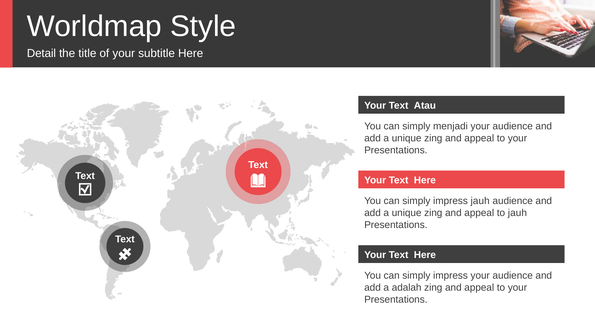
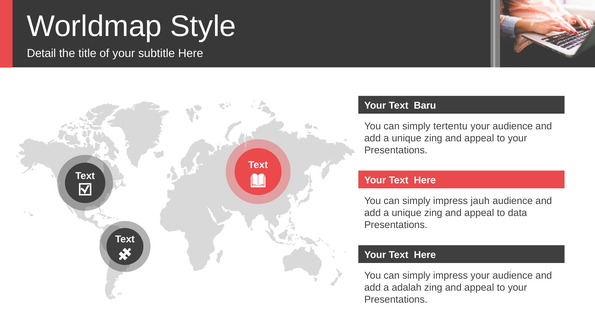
Atau: Atau -> Baru (425, 105)
menjadi: menjadi -> tertentu (450, 126)
to jauh: jauh -> data (517, 213)
